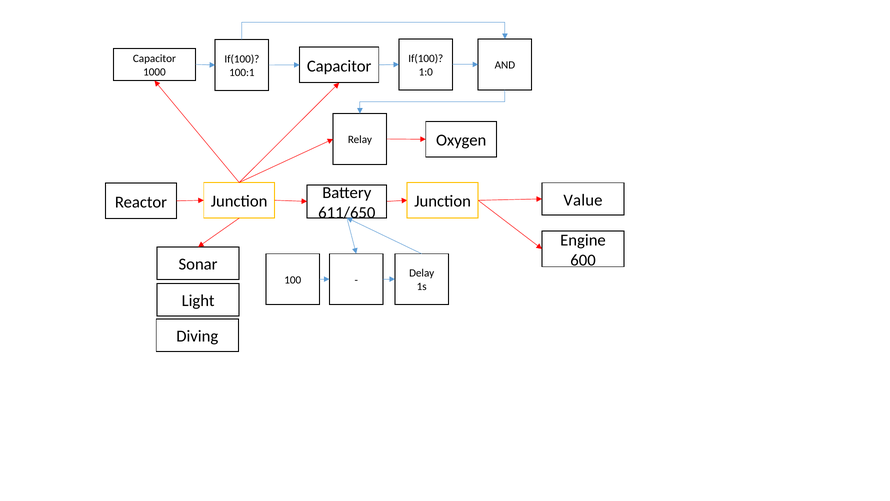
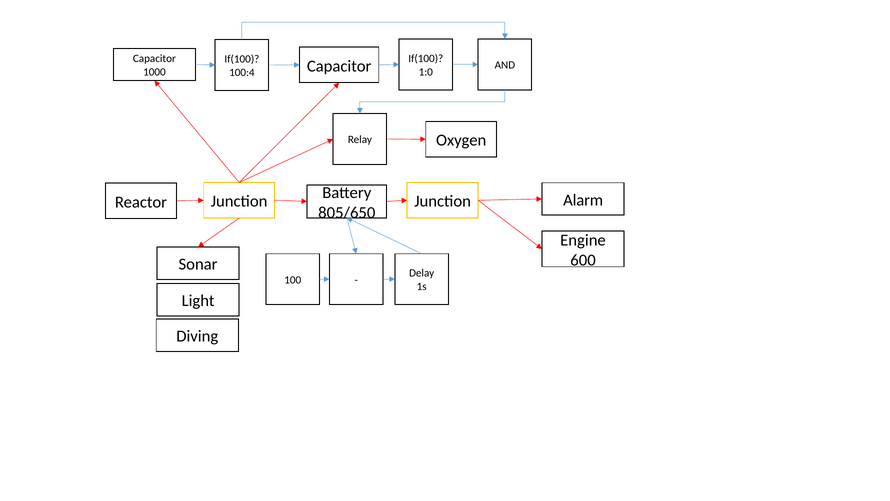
100:1: 100:1 -> 100:4 (242, 72)
Value: Value -> Alarm (583, 200)
611/650: 611/650 -> 805/650 (347, 212)
